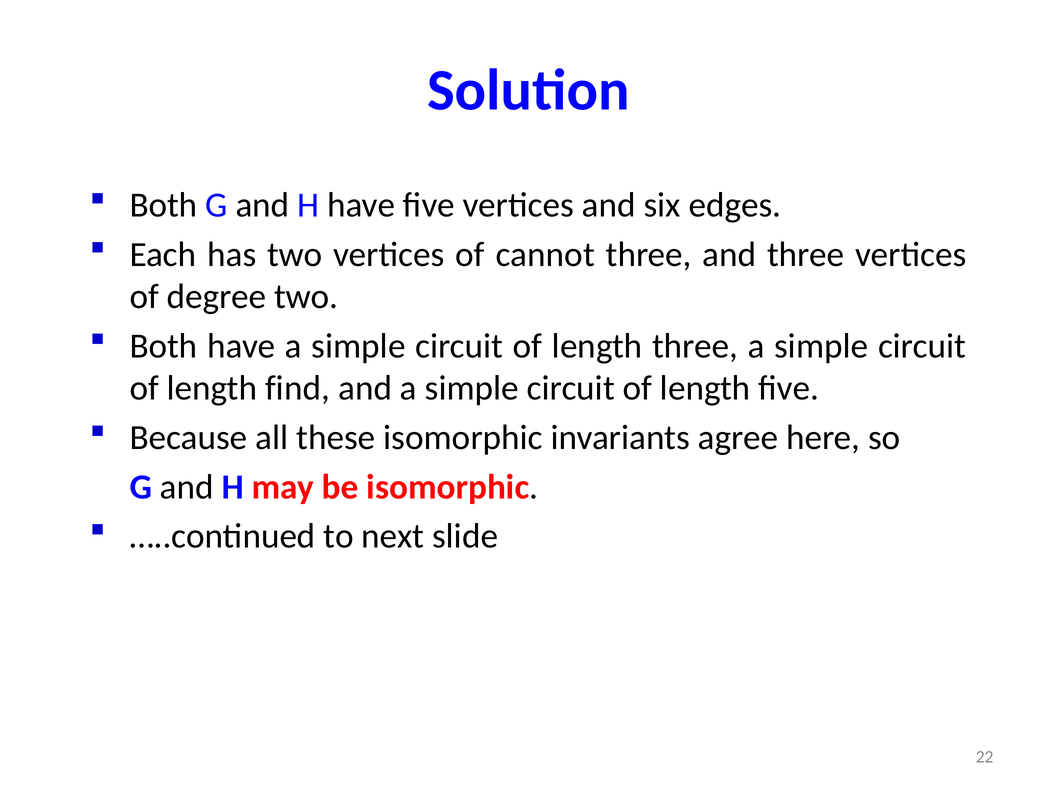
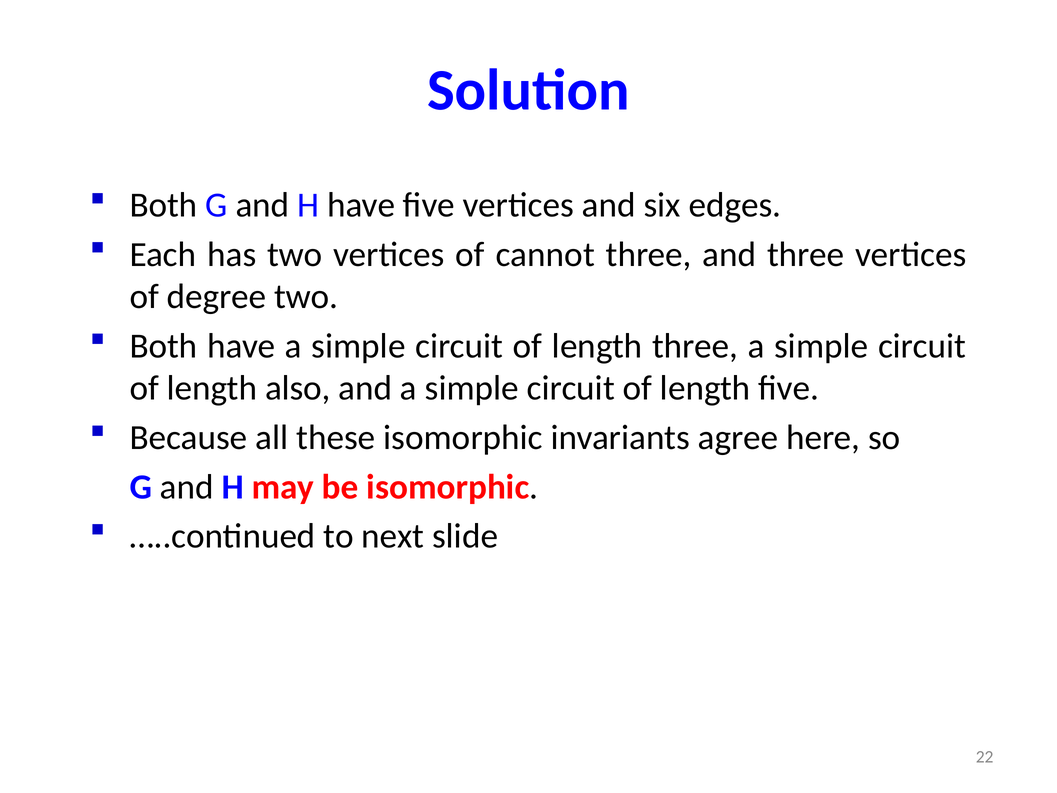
find: find -> also (298, 388)
